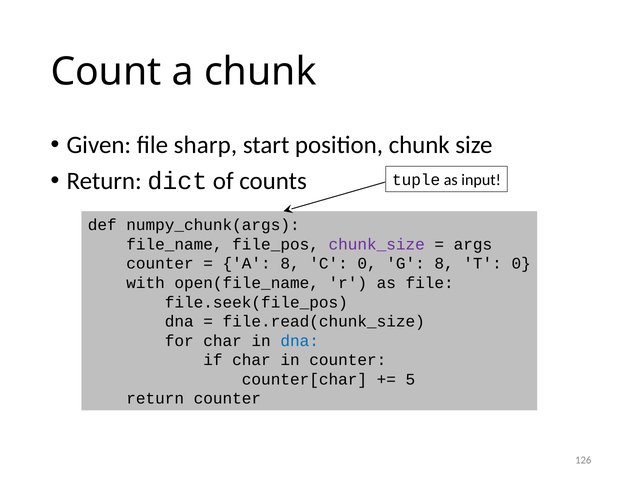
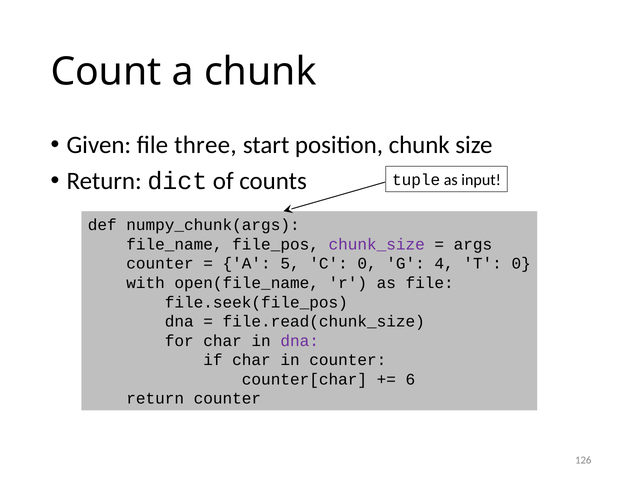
sharp: sharp -> three (205, 145)
A 8: 8 -> 5 (290, 263)
G 8: 8 -> 4 (444, 263)
dna colour: blue -> purple (300, 340)
5: 5 -> 6 (410, 379)
